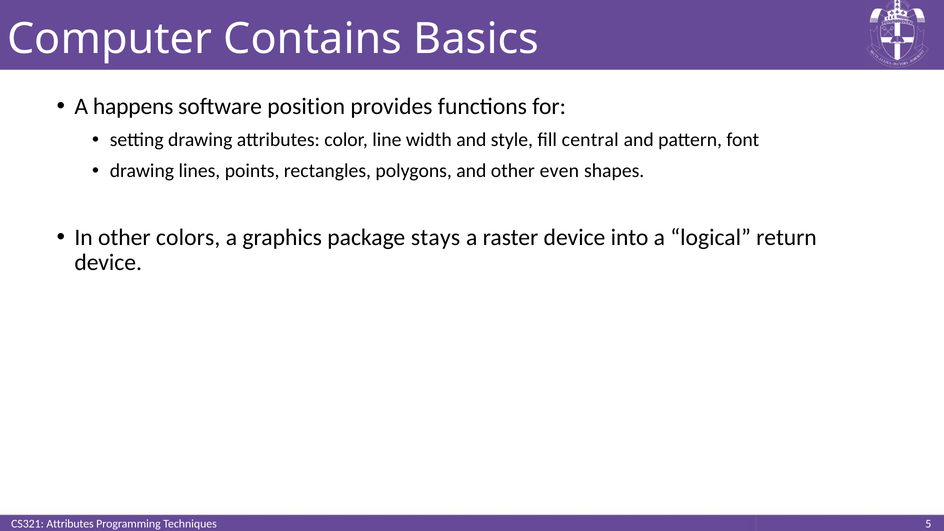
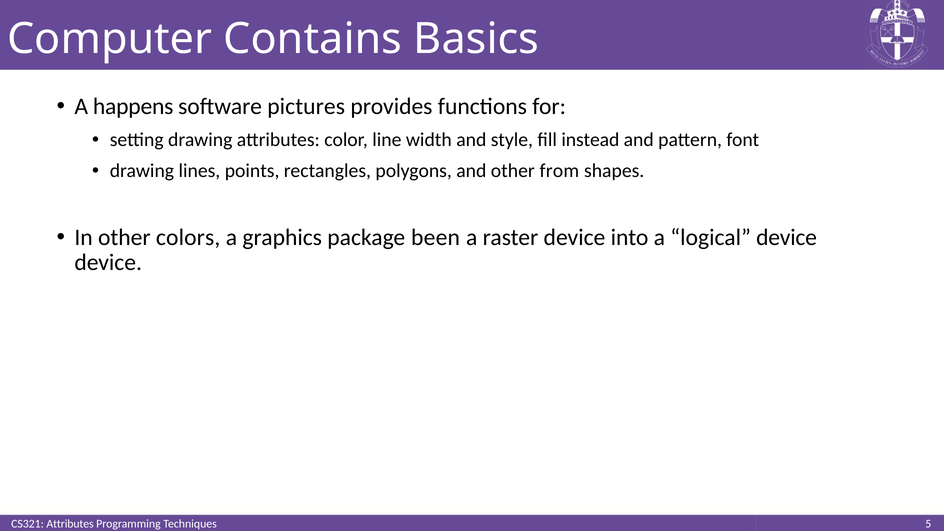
position: position -> pictures (306, 107)
central: central -> instead (590, 140)
even: even -> from (559, 171)
stays: stays -> been (436, 237)
logical return: return -> device (787, 237)
